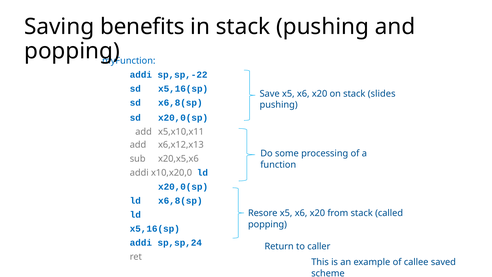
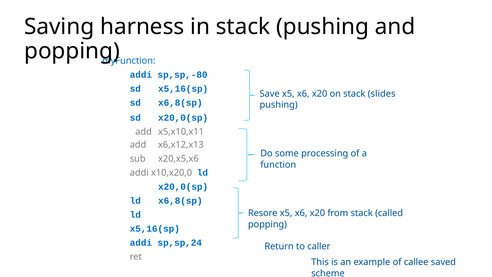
benefits: benefits -> harness (142, 27)
sp,sp,-22: sp,sp,-22 -> sp,sp,-80 (183, 75)
